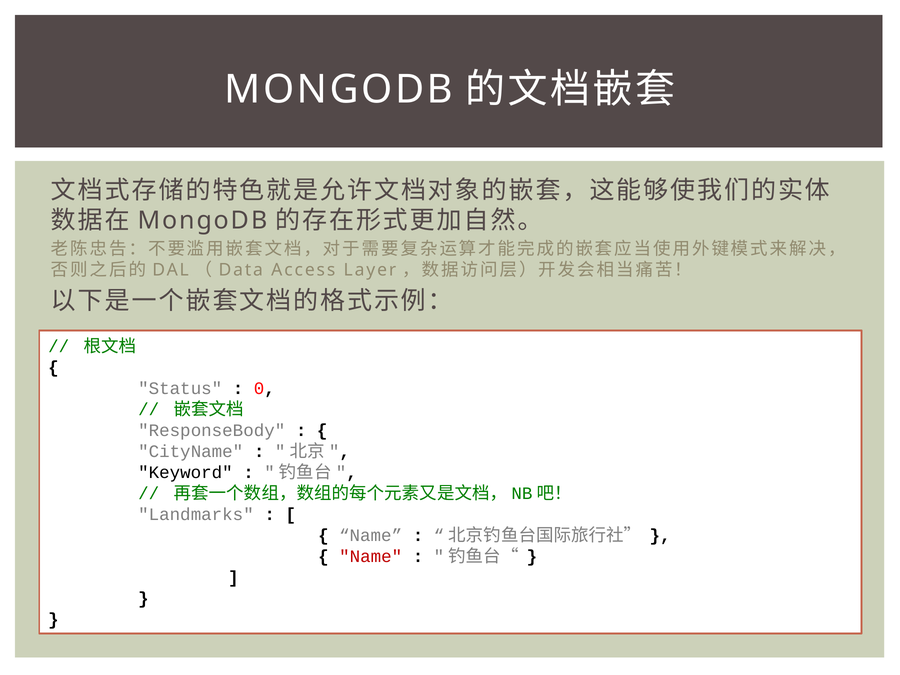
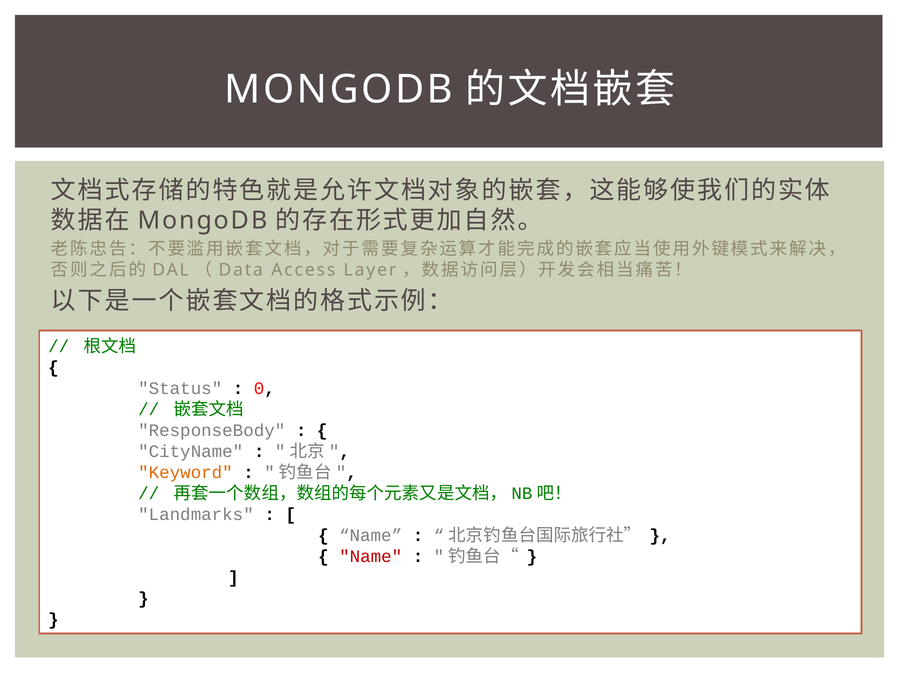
Keyword colour: black -> orange (185, 473)
